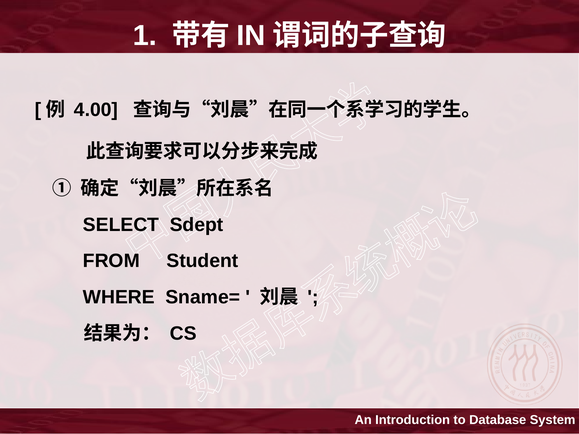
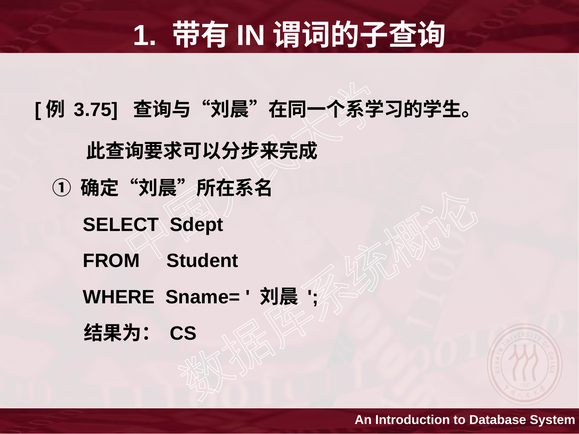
4.00: 4.00 -> 3.75 (96, 110)
